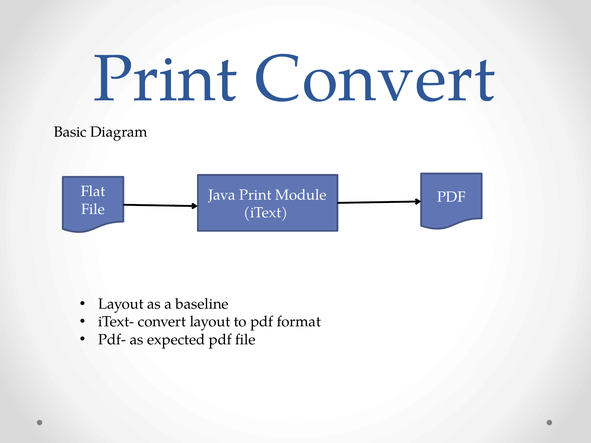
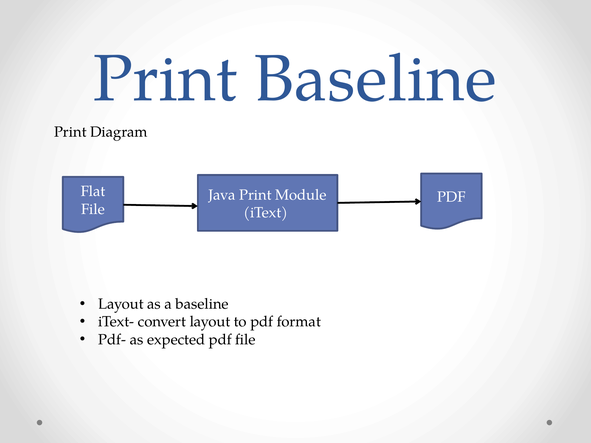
Print Convert: Convert -> Baseline (375, 79)
Basic: Basic -> Print (70, 132)
